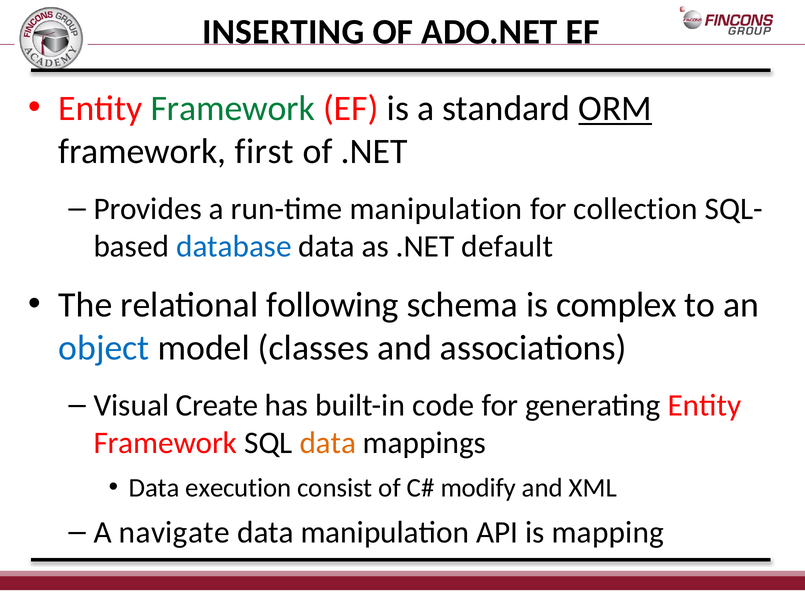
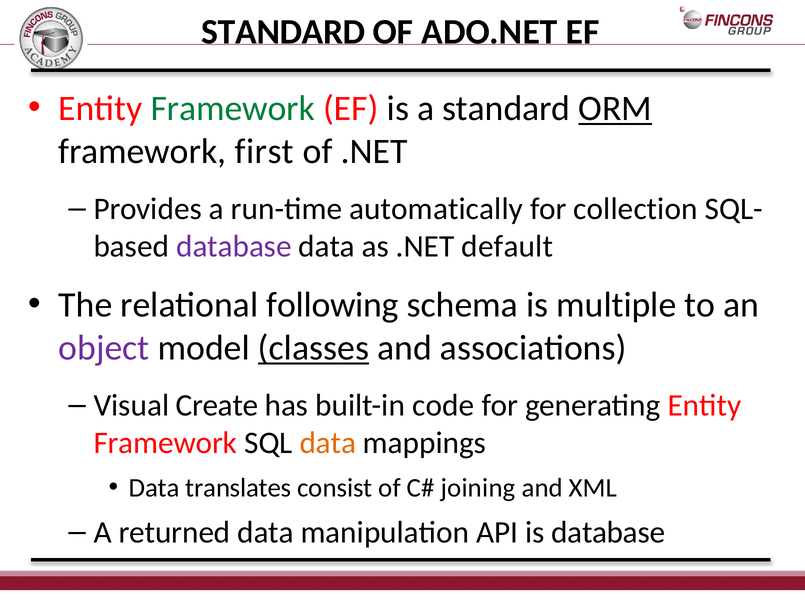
INSERTING: INSERTING -> STANDARD (283, 32)
run-time manipulation: manipulation -> automatically (436, 209)
database colour: blue -> purple (234, 246)
complex: complex -> multiple (616, 305)
object colour: blue -> purple (104, 348)
classes underline: none -> present (314, 348)
execution: execution -> translates (238, 488)
modify: modify -> joining (478, 488)
navigate: navigate -> returned (175, 532)
is mapping: mapping -> database (608, 532)
